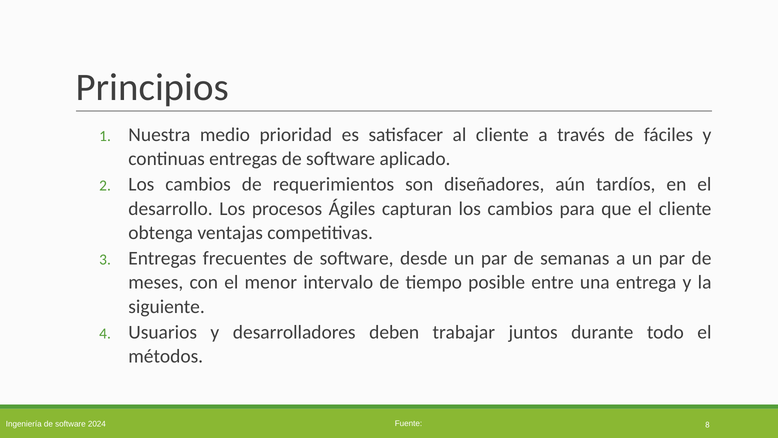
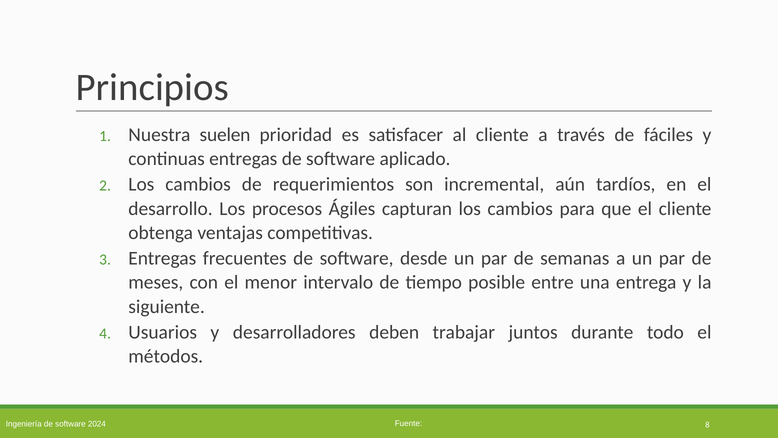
medio: medio -> suelen (225, 135)
diseñadores: diseñadores -> incremental (494, 184)
